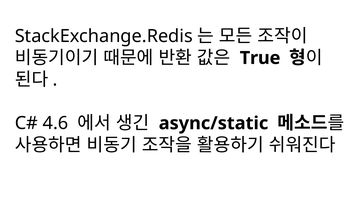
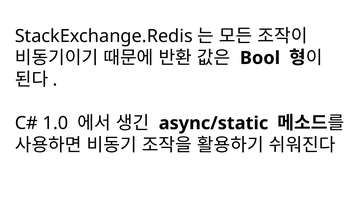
True: True -> Bool (260, 58)
4.6: 4.6 -> 1.0 (55, 123)
